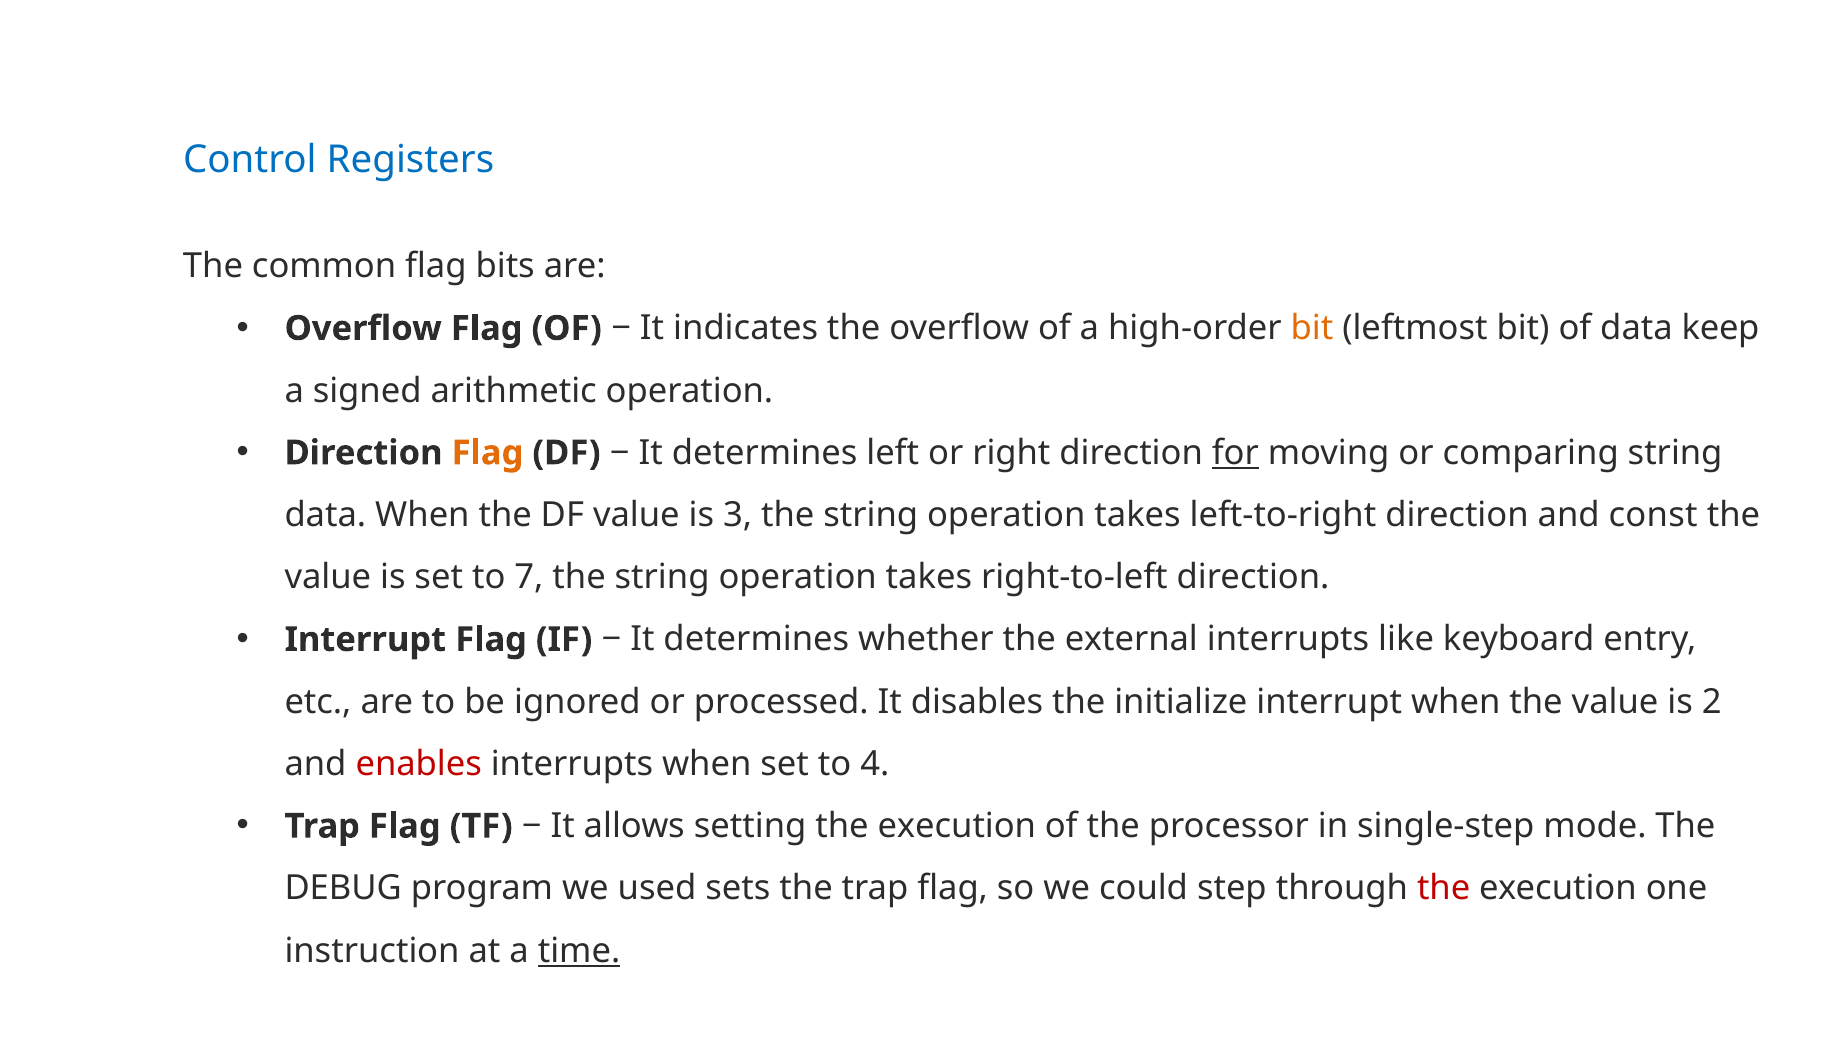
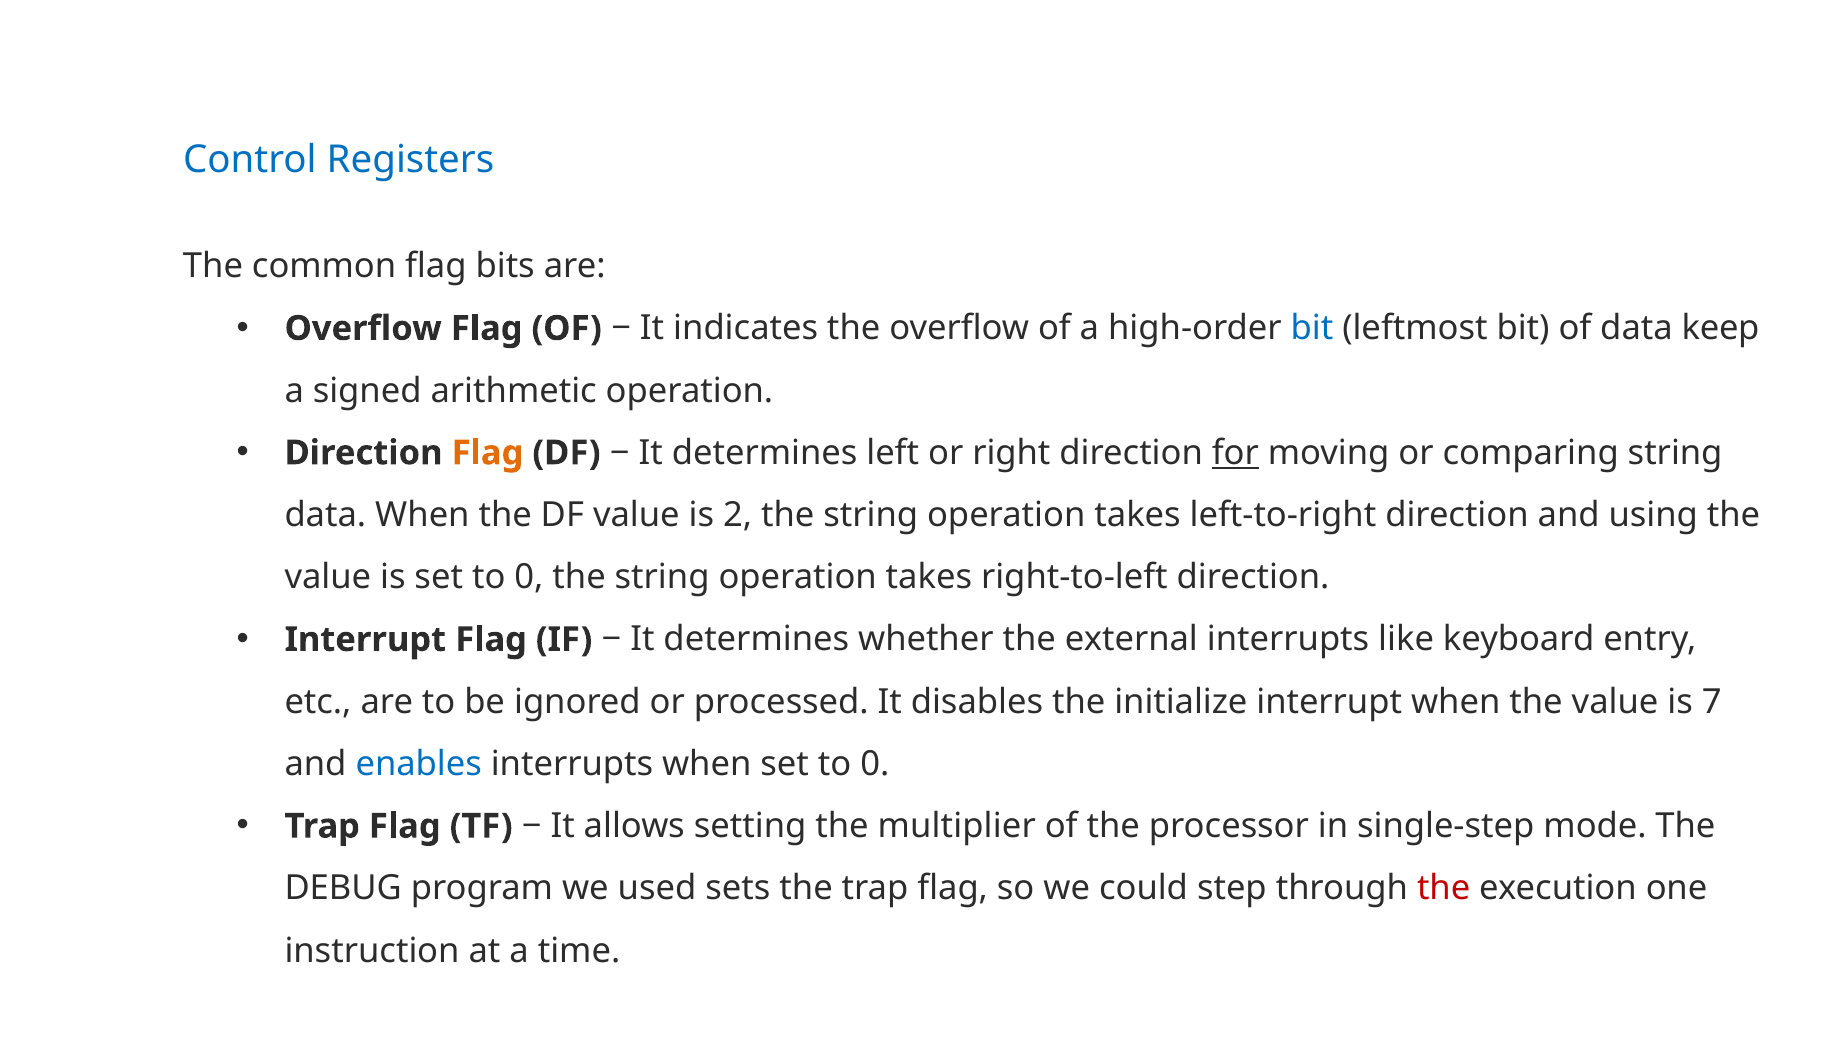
bit colour: orange -> blue (1312, 329)
3: 3 -> 2 (738, 515)
const: const -> using (1653, 515)
is set to 7: 7 -> 0 (529, 578)
2: 2 -> 7 (1712, 702)
enables colour: red -> blue (419, 764)
when set to 4: 4 -> 0 (875, 764)
setting the execution: execution -> multiplier (957, 826)
time underline: present -> none (579, 951)
